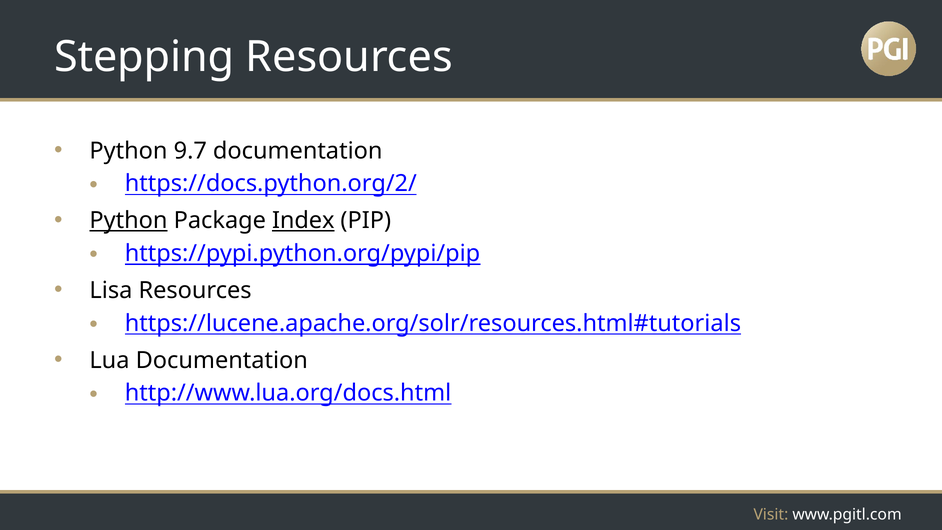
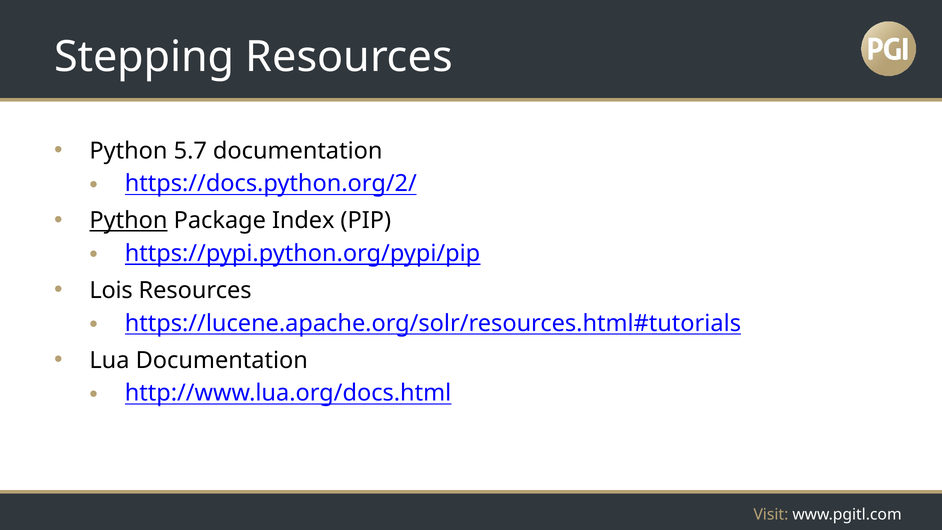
9.7: 9.7 -> 5.7 (190, 151)
Index underline: present -> none (303, 221)
Lisa: Lisa -> Lois (111, 290)
